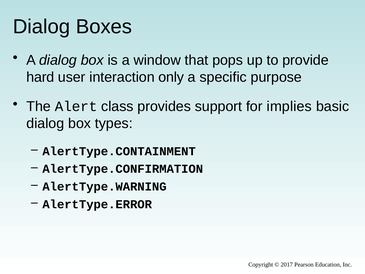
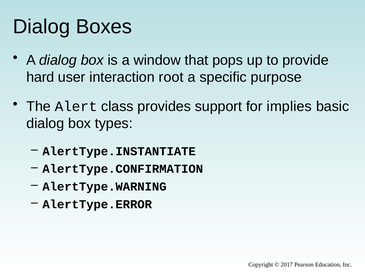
only: only -> root (171, 77)
AlertType.CONTAINMENT: AlertType.CONTAINMENT -> AlertType.INSTANTIATE (119, 151)
